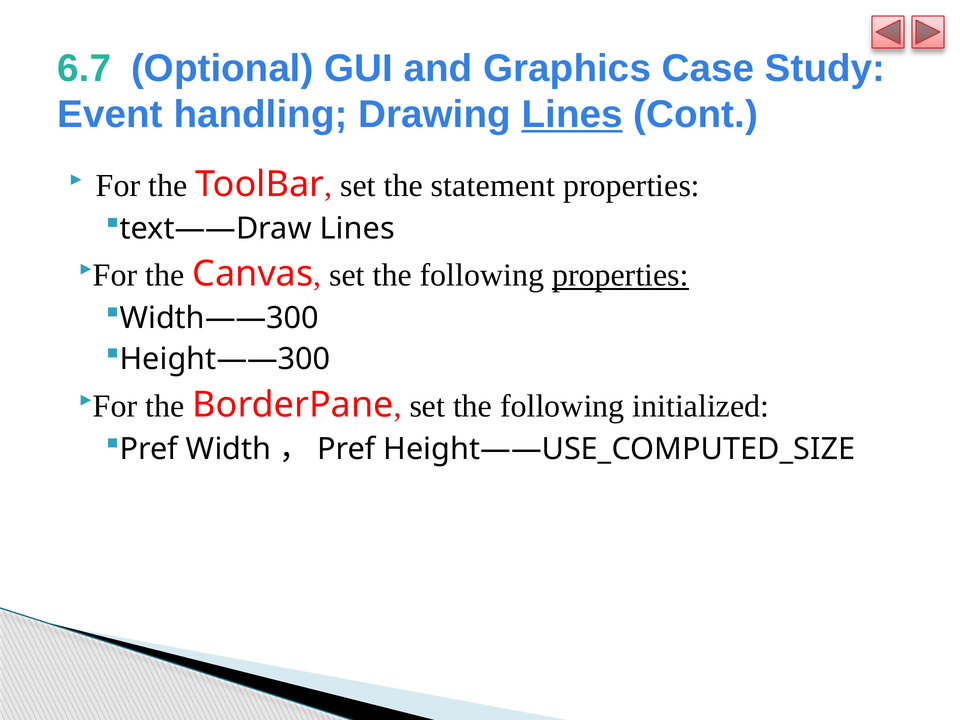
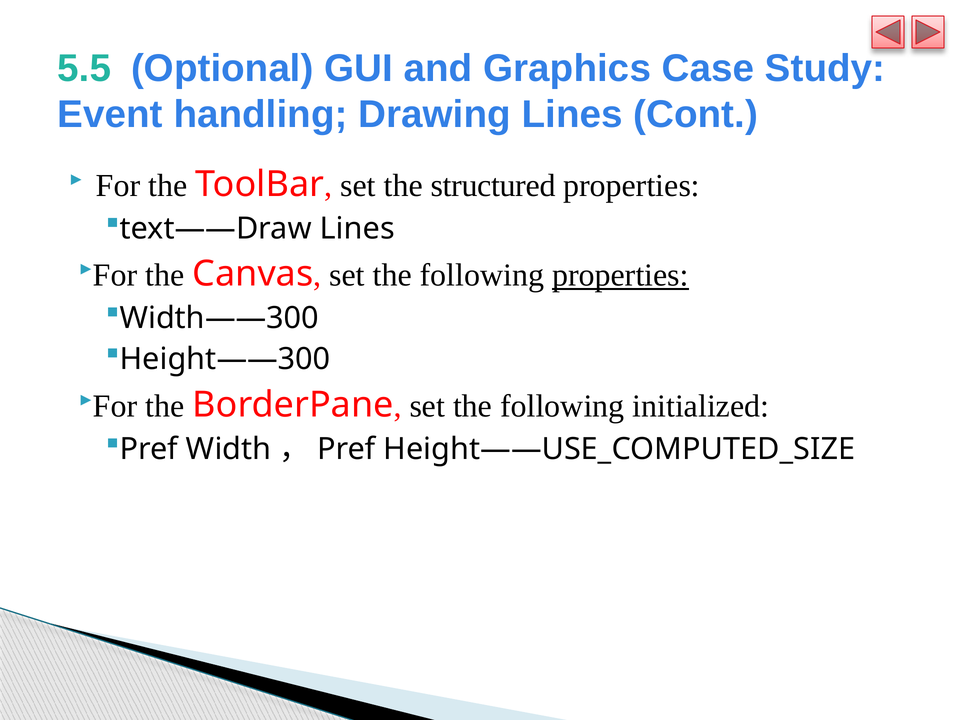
6.7: 6.7 -> 5.5 (84, 68)
Lines underline: present -> none (572, 115)
statement: statement -> structured (493, 186)
